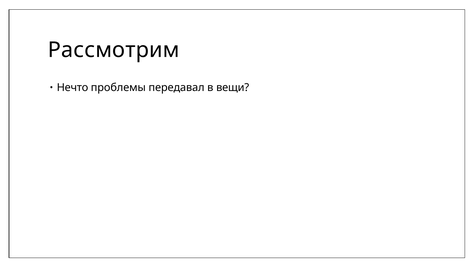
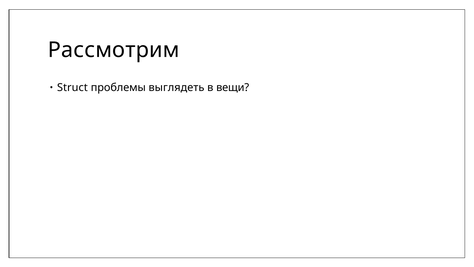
Нечто: Нечто -> Struct (72, 88)
передавал: передавал -> выглядеть (176, 88)
